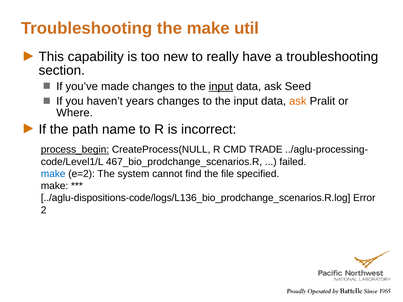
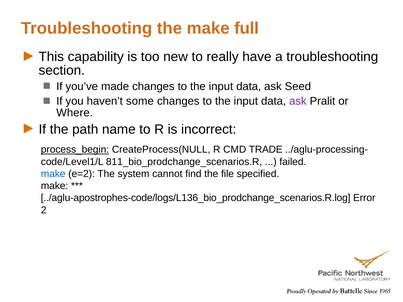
util: util -> full (247, 28)
input underline: present -> none (221, 87)
years: years -> some (140, 101)
ask colour: orange -> purple (298, 101)
467_bio_prodchange_scenarios.R: 467_bio_prodchange_scenarios.R -> 811_bio_prodchange_scenarios.R (184, 162)
../aglu-dispositions-code/logs/L136_bio_prodchange_scenarios.R.log: ../aglu-dispositions-code/logs/L136_bio_prodchange_scenarios.R.log -> ../aglu-apostrophes-code/logs/L136_bio_prodchange_scenarios.R.log (196, 198)
